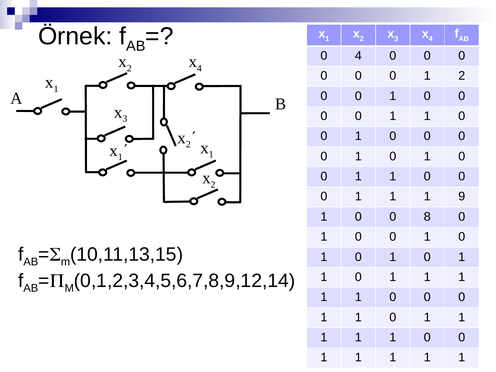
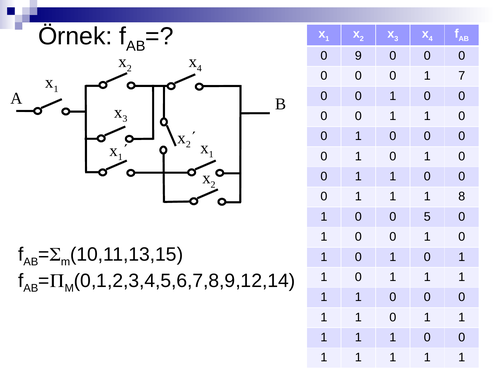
0 4: 4 -> 9 (358, 56)
1 2: 2 -> 7 (462, 76)
9: 9 -> 8 (462, 197)
8: 8 -> 5 (427, 217)
